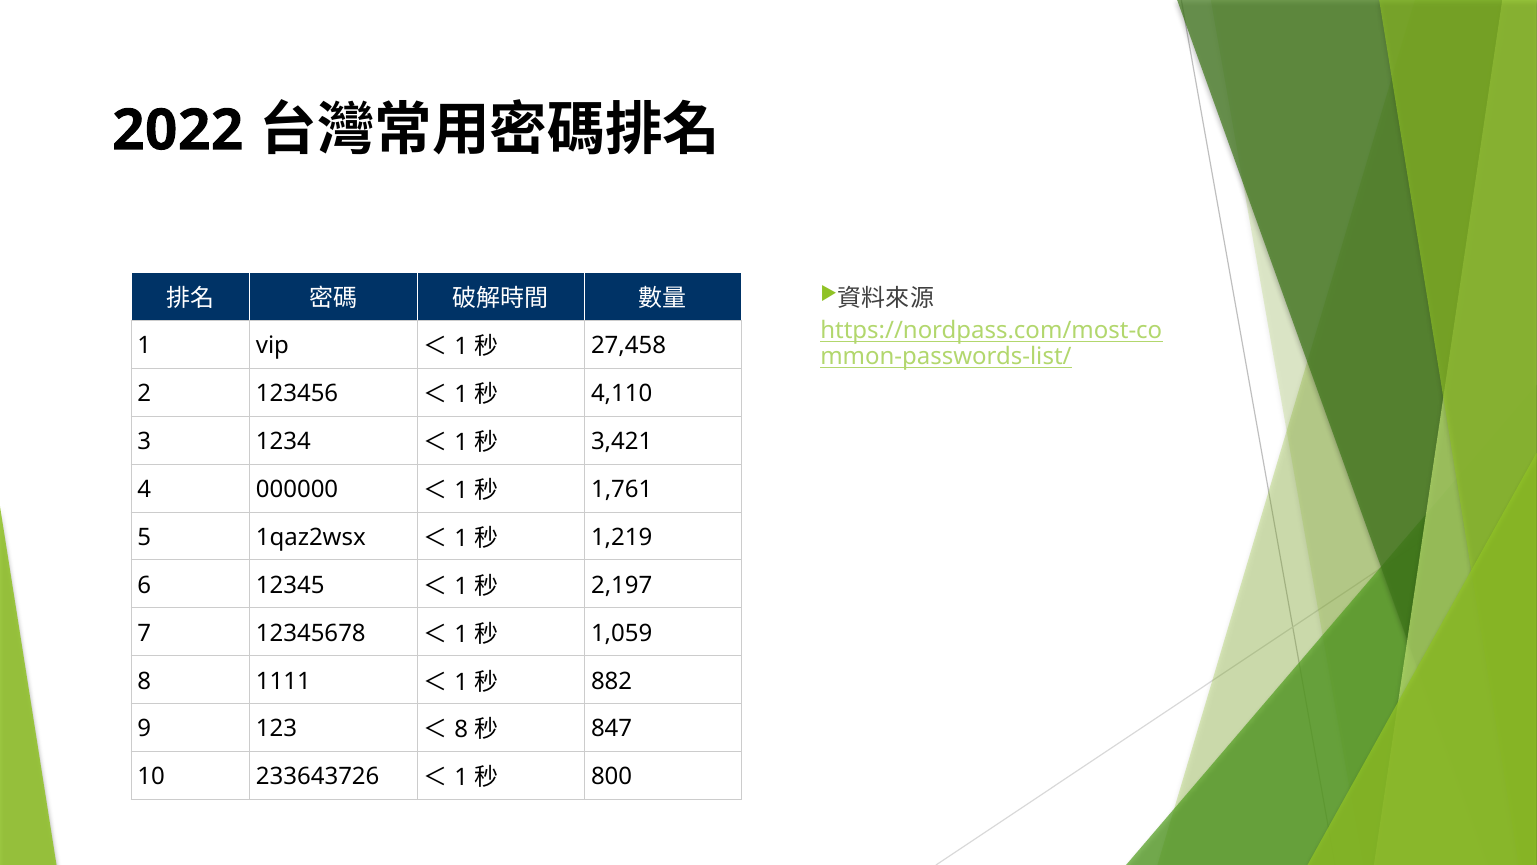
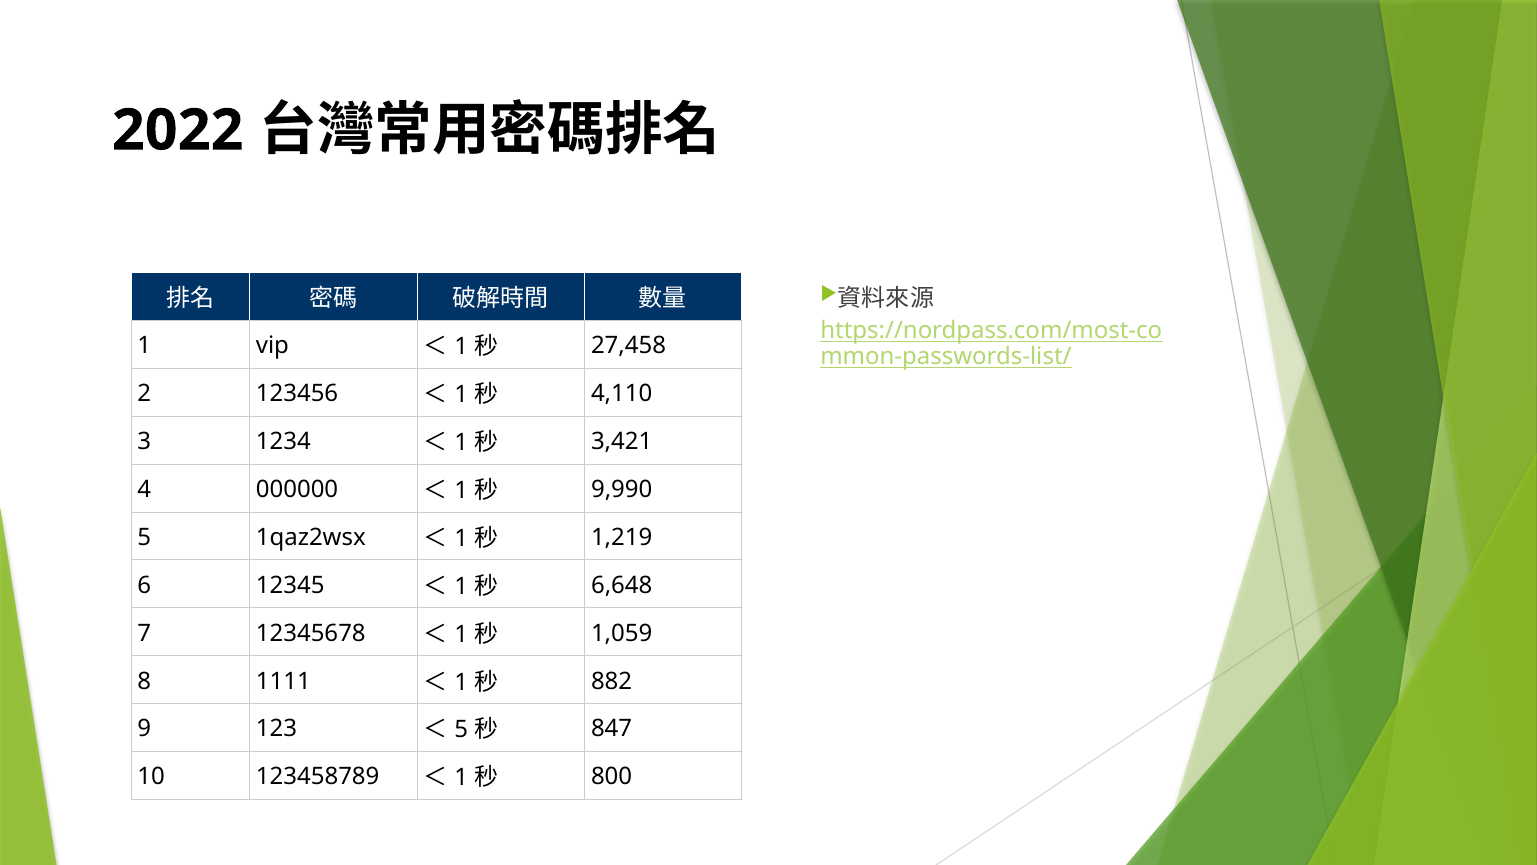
1,761: 1,761 -> 9,990 (622, 489)
2,197: 2,197 -> 6,648 (622, 585)
8: 8 -> 5 (461, 730)
233643726: 233643726 -> 123458789 (318, 777)
